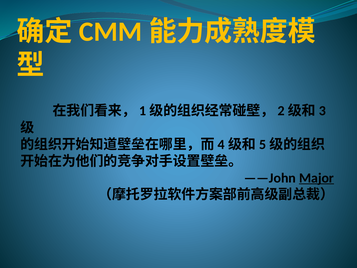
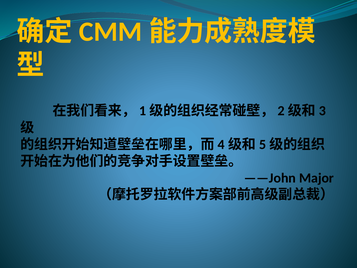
Major underline: present -> none (316, 178)
